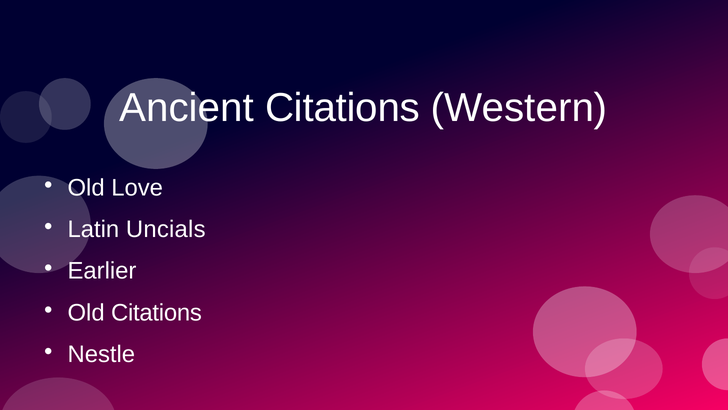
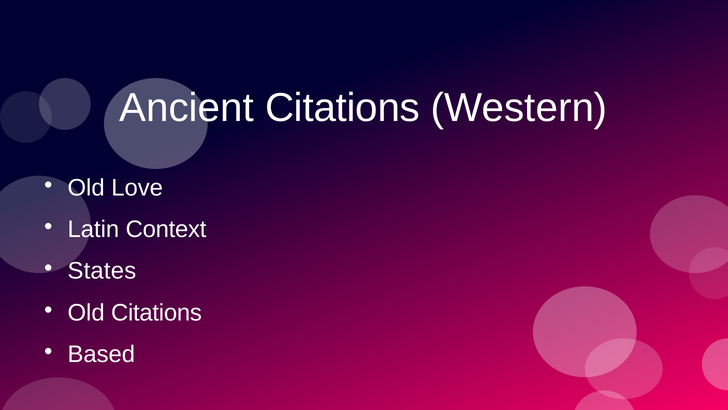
Uncials: Uncials -> Context (166, 229)
Earlier: Earlier -> States (102, 271)
Nestle: Nestle -> Based (101, 354)
